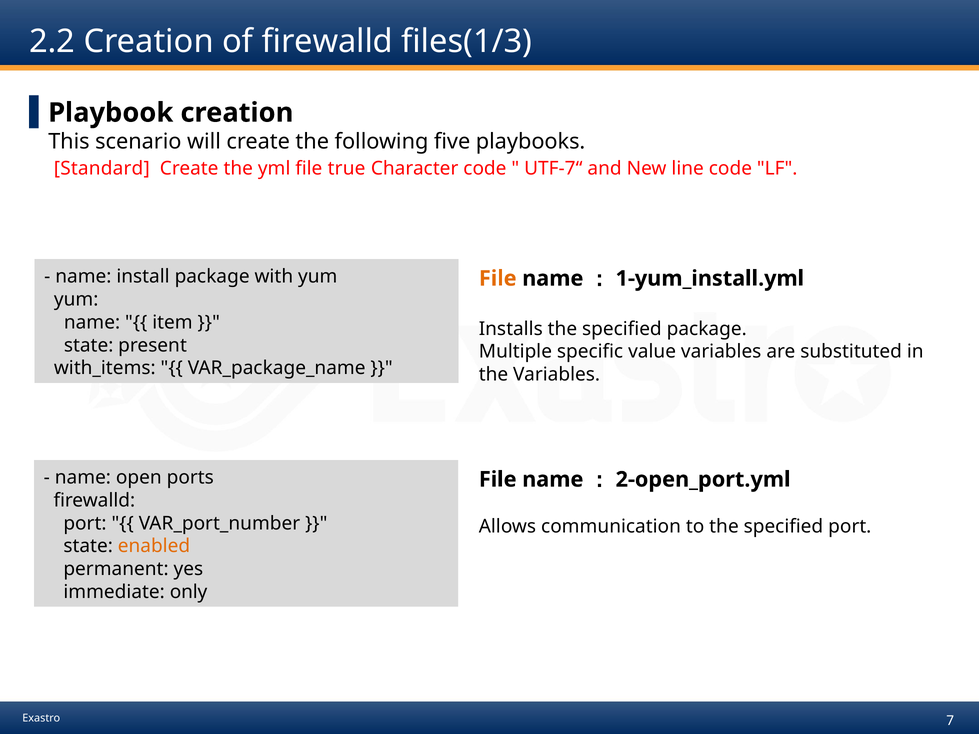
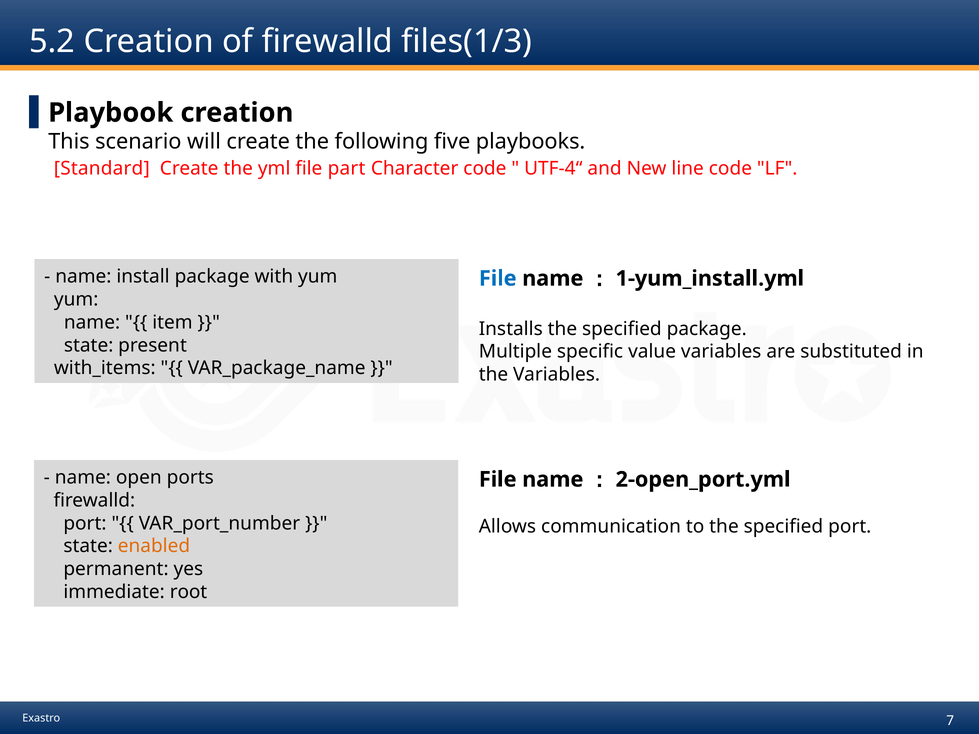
2.2: 2.2 -> 5.2 (52, 42)
true: true -> part (347, 169)
UTF-7“: UTF-7“ -> UTF-4“ (553, 169)
File colour: orange -> blue (498, 279)
only: only -> root (188, 592)
